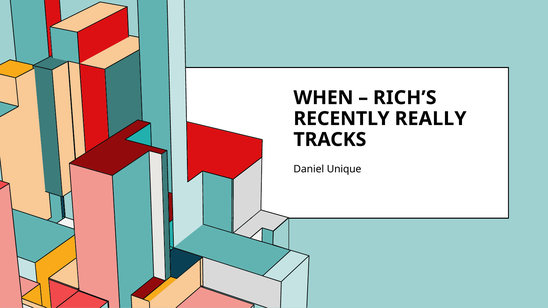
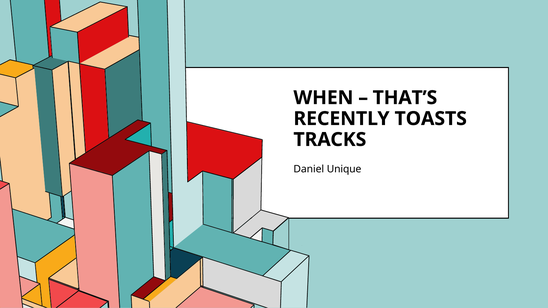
RICH’S: RICH’S -> THAT’S (405, 98)
REALLY: REALLY -> TOASTS (431, 119)
